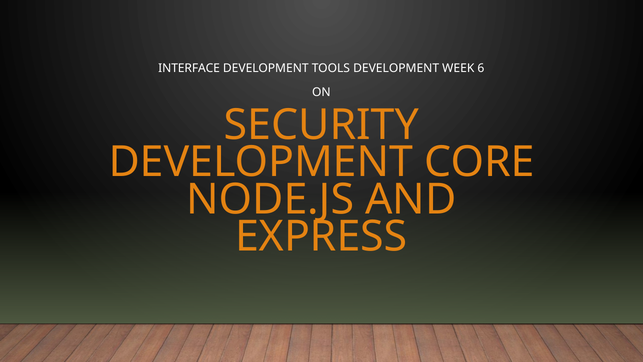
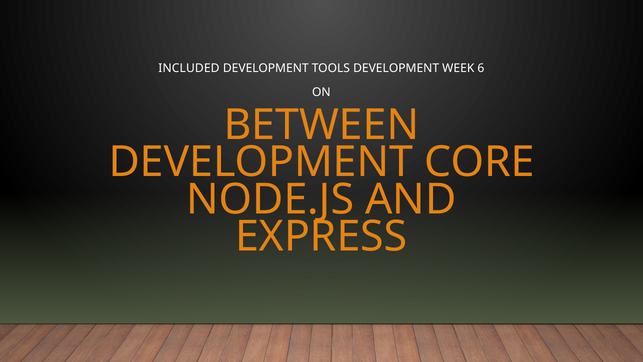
INTERFACE: INTERFACE -> INCLUDED (189, 68)
SECURITY: SECURITY -> BETWEEN (321, 125)
